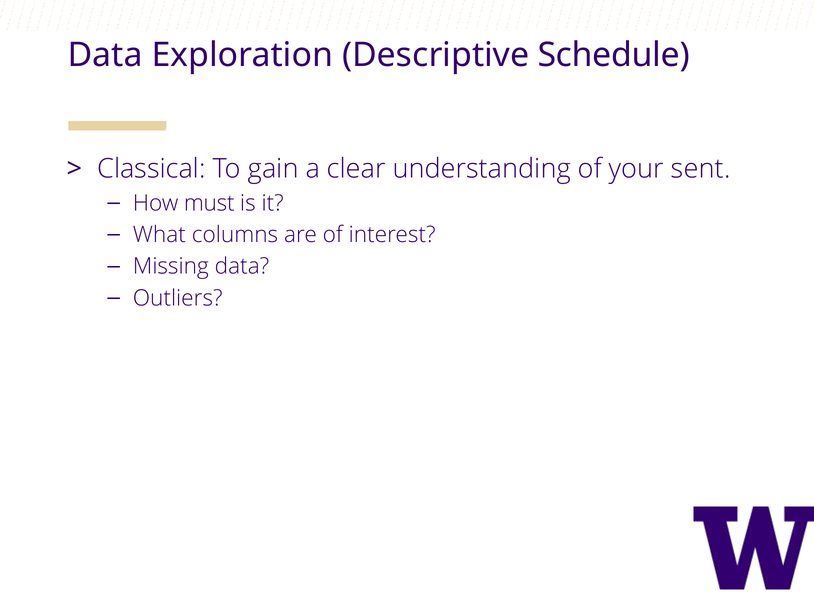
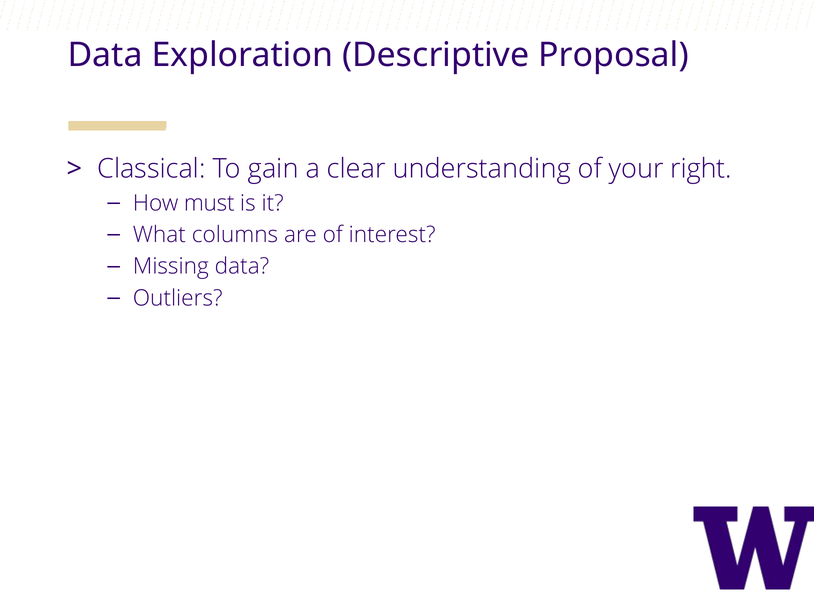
Schedule: Schedule -> Proposal (613, 55)
sent: sent -> right (701, 169)
